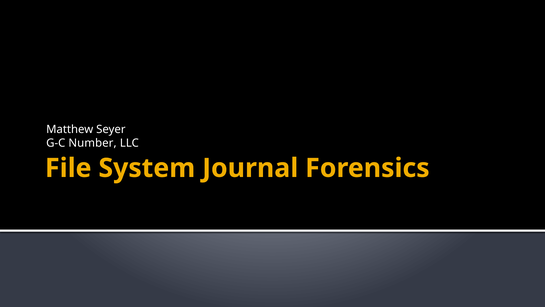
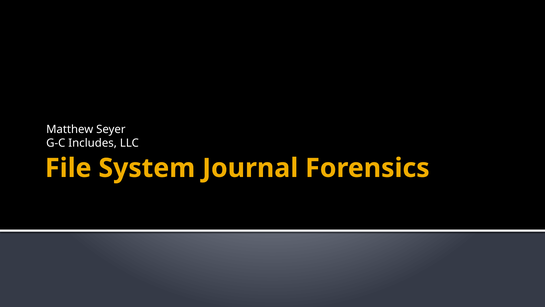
Number: Number -> Includes (93, 143)
